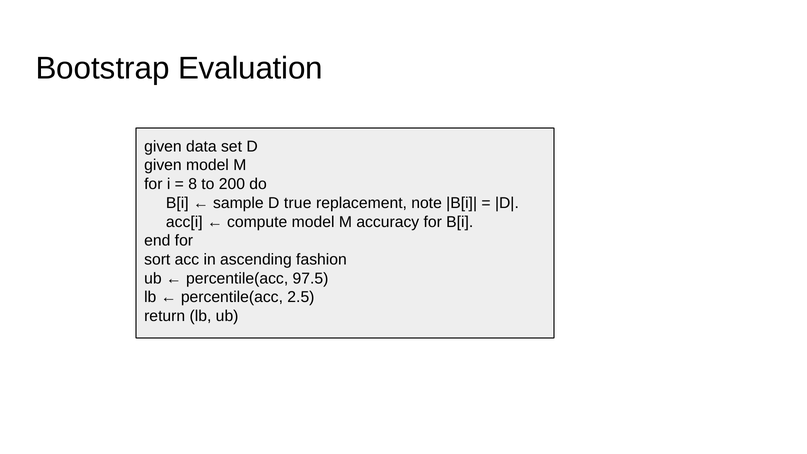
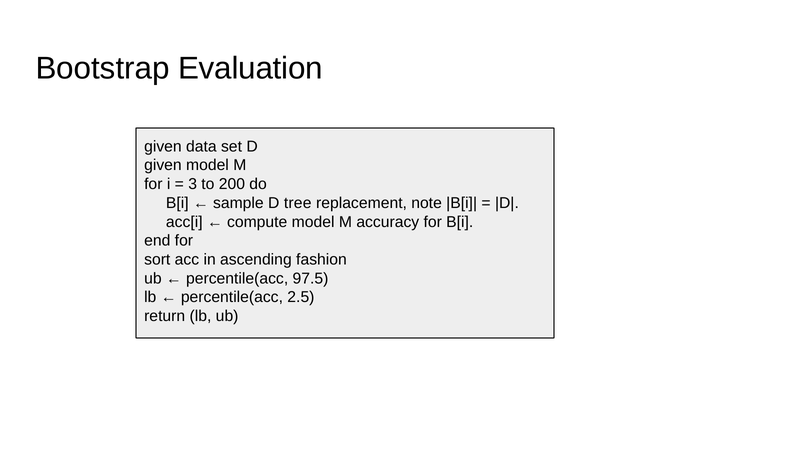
8: 8 -> 3 (193, 184)
true: true -> tree (298, 203)
